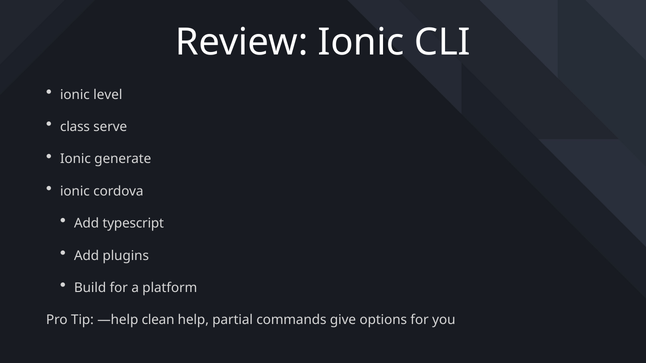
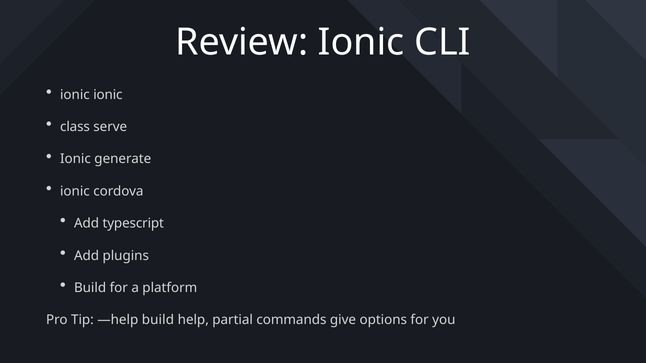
ionic level: level -> ionic (108, 95)
—help clean: clean -> build (158, 320)
